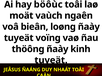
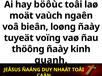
tuyeät: tuyeät -> quanh (51, 61)
